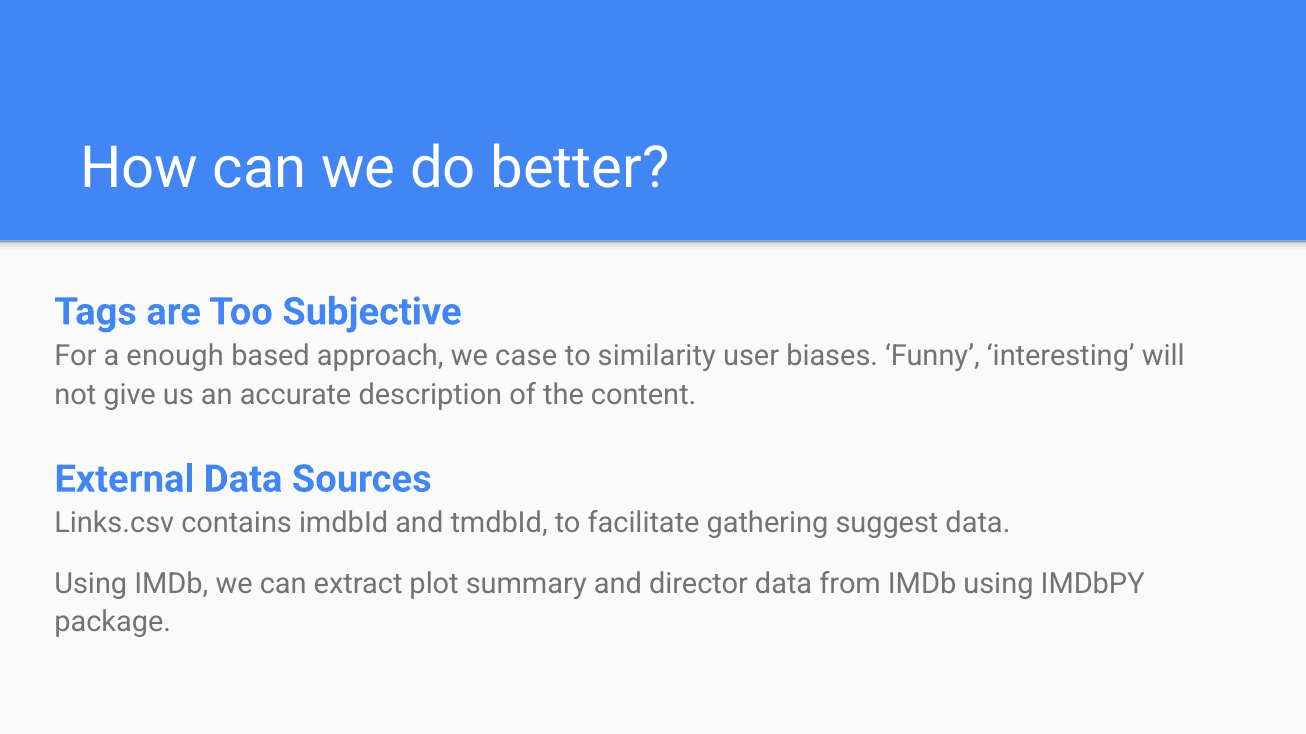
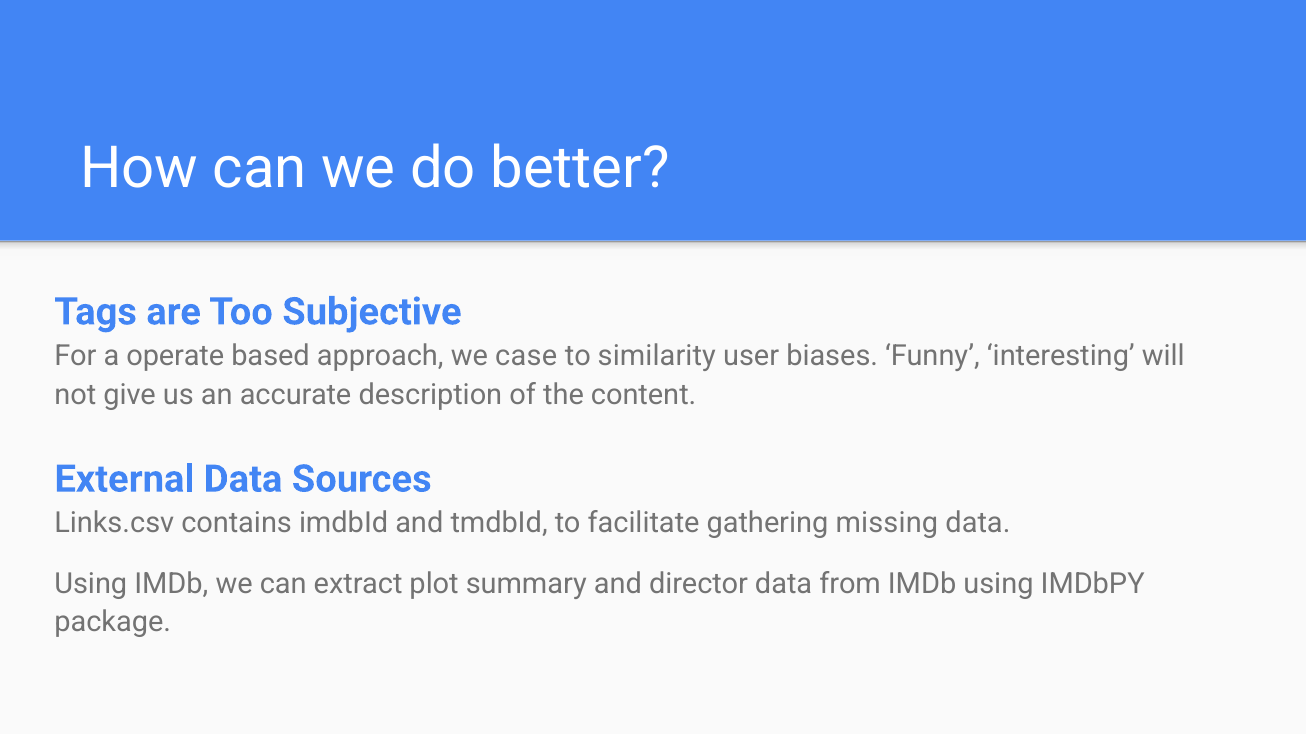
enough: enough -> operate (175, 356)
suggest: suggest -> missing (887, 524)
